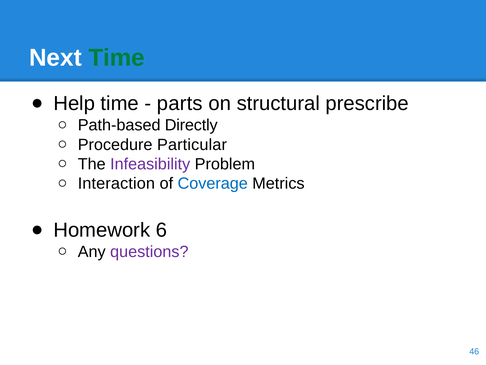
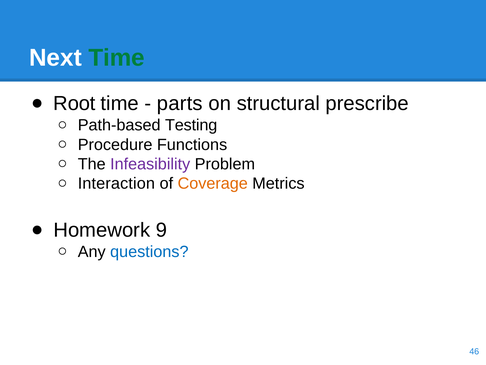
Help: Help -> Root (74, 103)
Directly: Directly -> Testing (191, 125)
Particular: Particular -> Functions (192, 145)
Coverage colour: blue -> orange (213, 183)
6: 6 -> 9 (161, 230)
questions colour: purple -> blue (149, 251)
